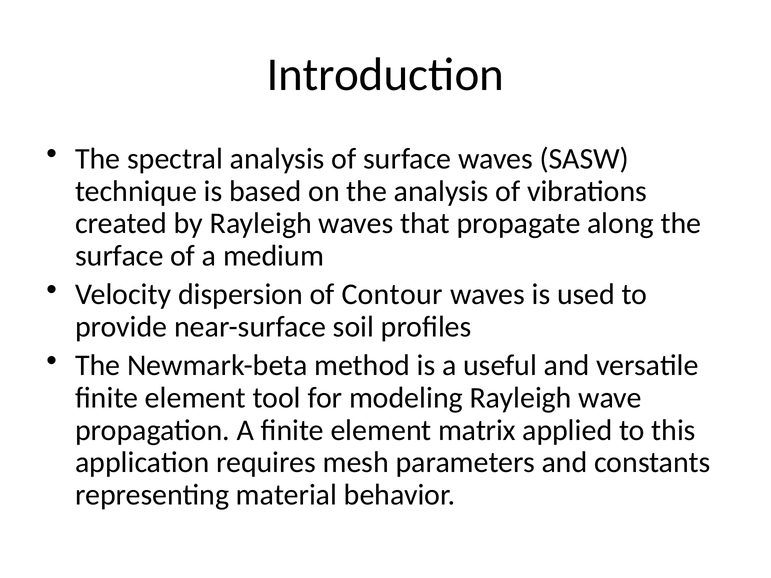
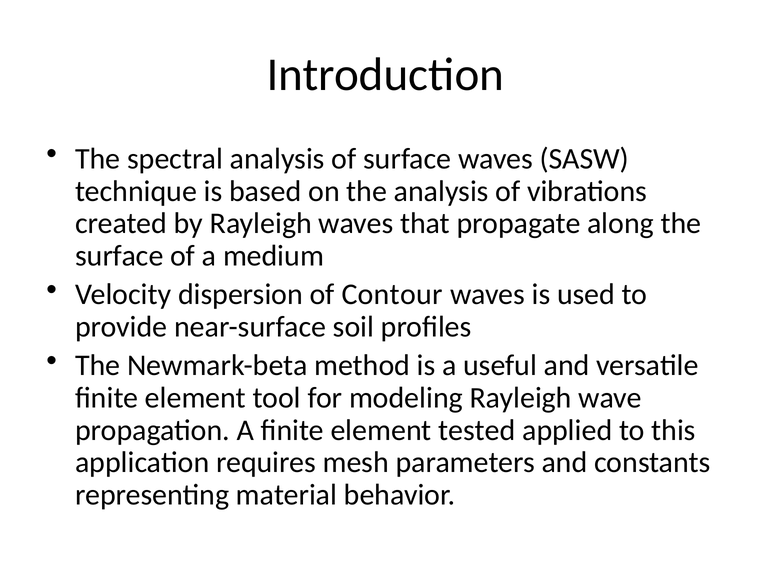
matrix: matrix -> tested (477, 430)
